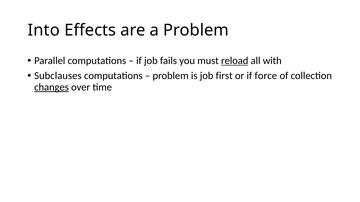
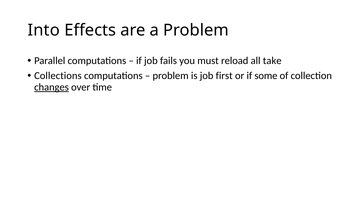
reload underline: present -> none (235, 61)
with: with -> take (272, 61)
Subclauses: Subclauses -> Collections (58, 76)
force: force -> some (266, 76)
